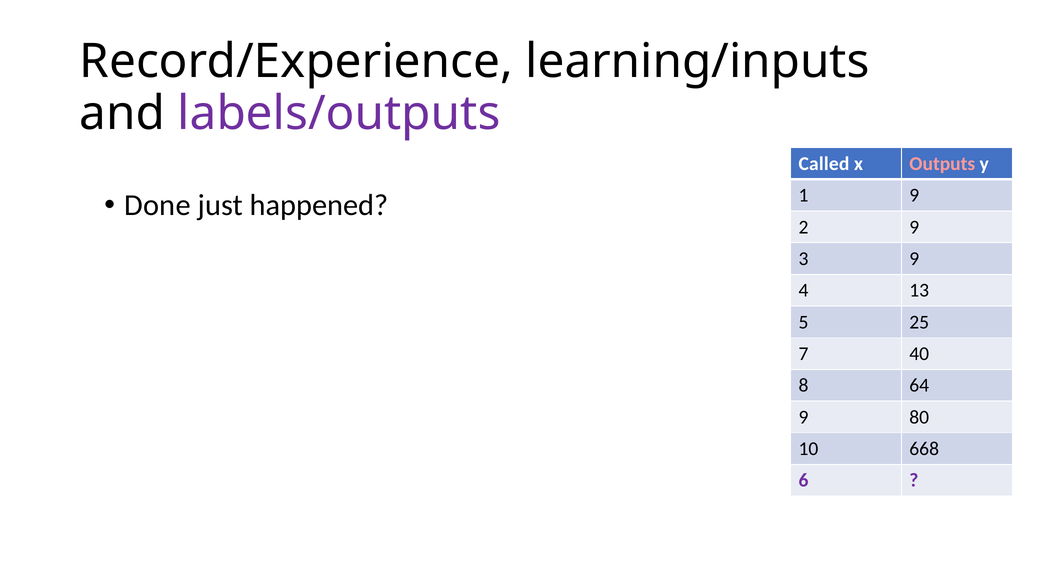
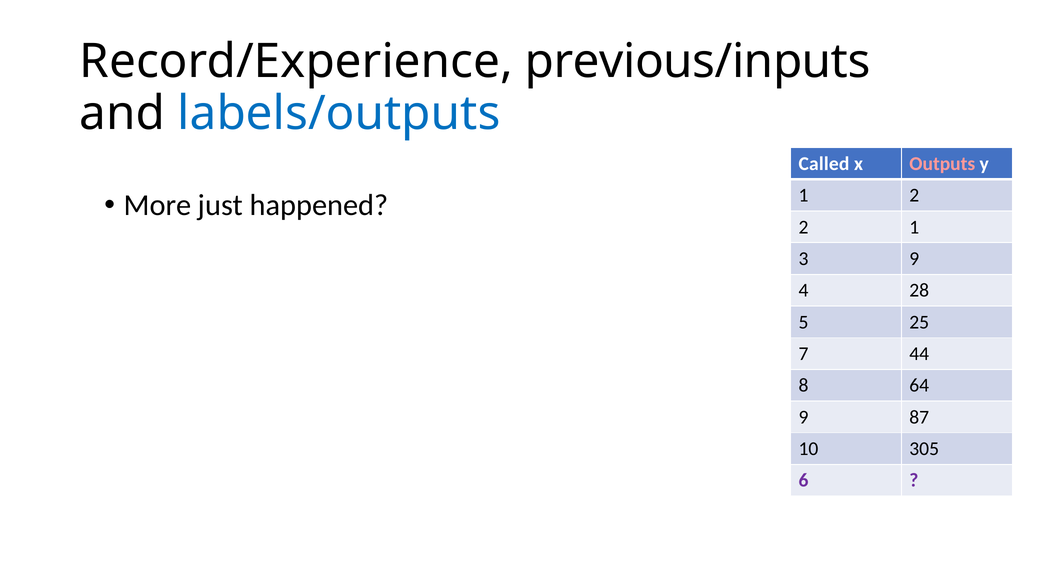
learning/inputs: learning/inputs -> previous/inputs (698, 62)
labels/outputs colour: purple -> blue (339, 113)
1 9: 9 -> 2 (914, 195)
Done: Done -> More (158, 205)
2 9: 9 -> 1 (914, 227)
13: 13 -> 28 (919, 290)
40: 40 -> 44 (919, 354)
80: 80 -> 87 (919, 417)
668: 668 -> 305 (924, 449)
